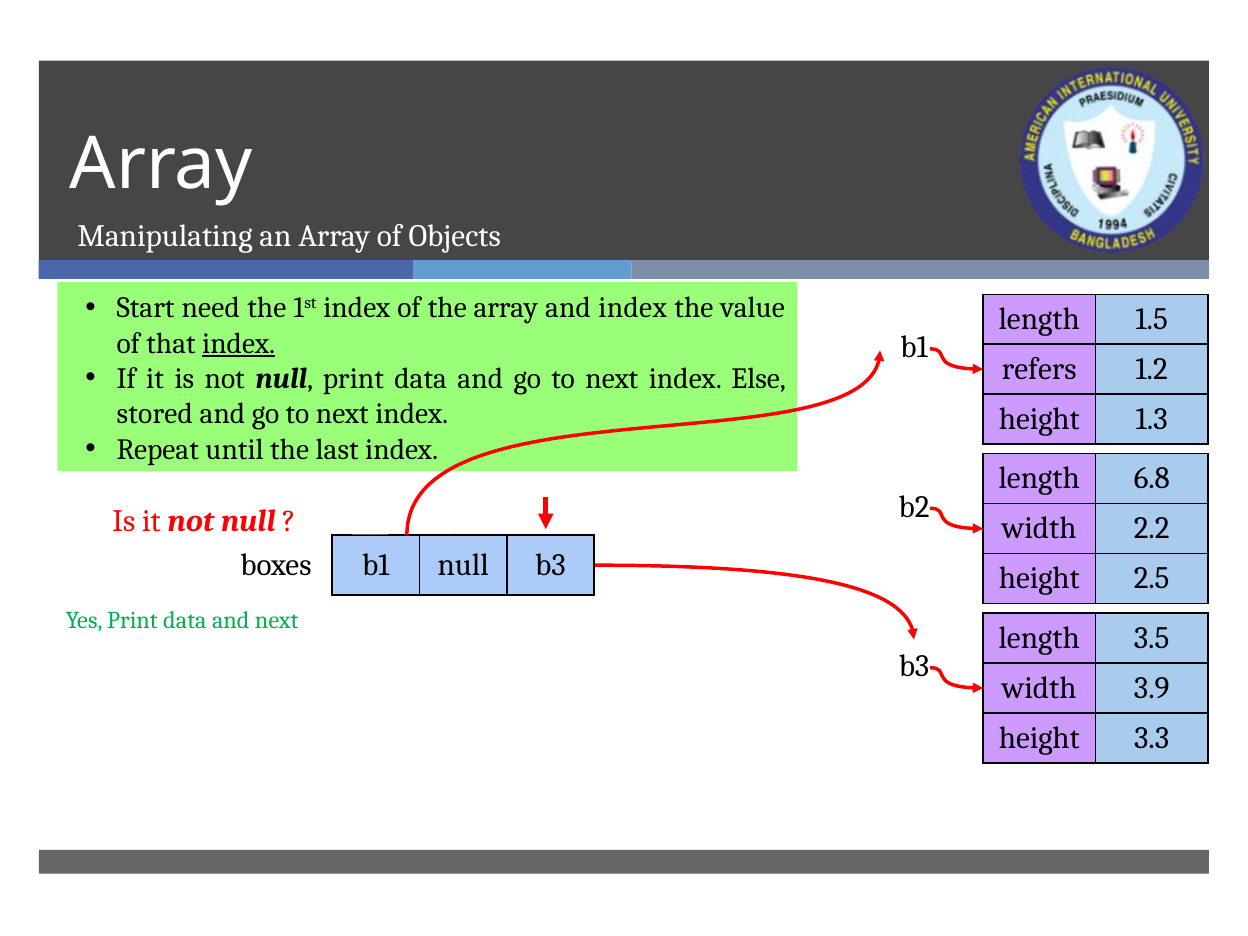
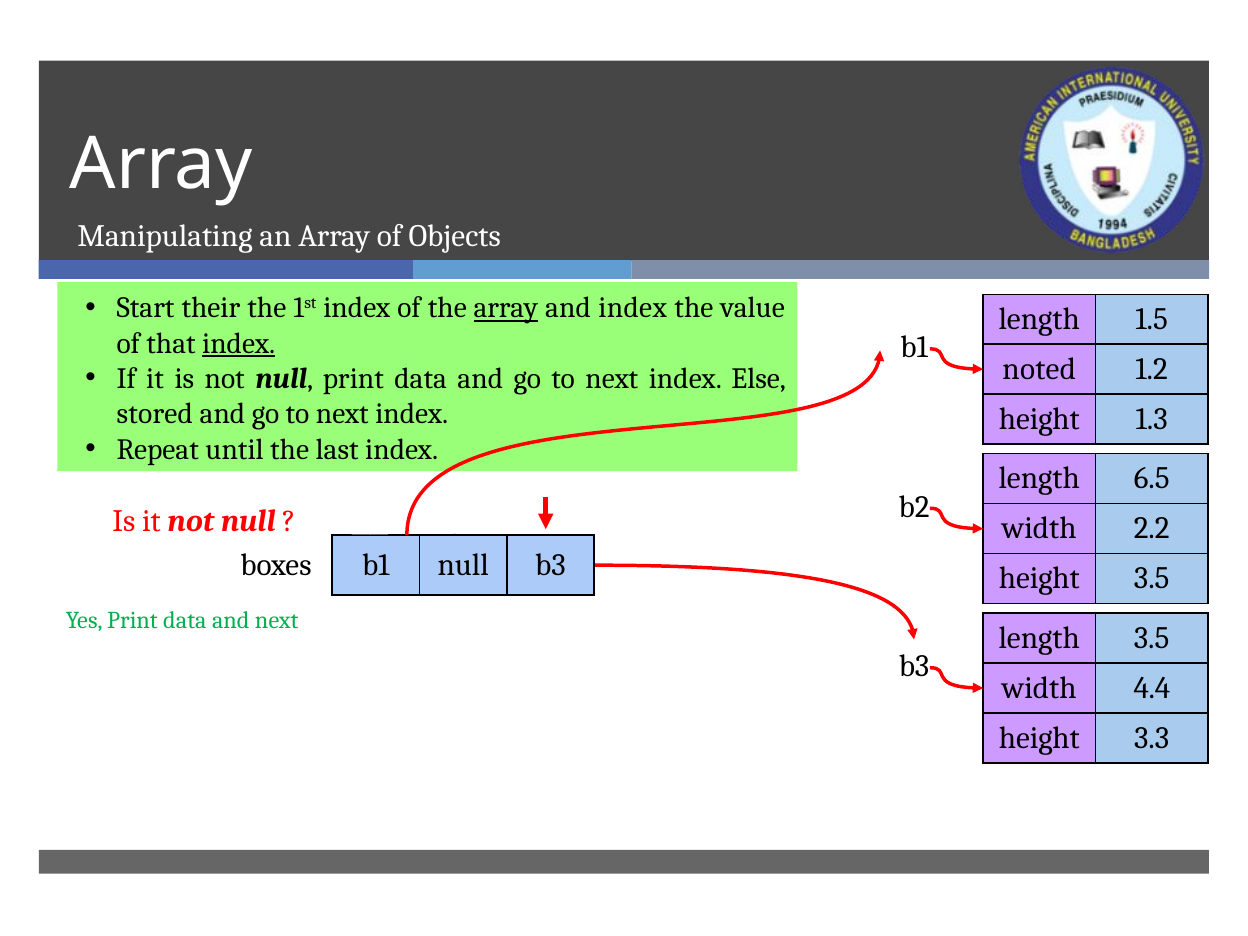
need: need -> their (211, 308)
array underline: none -> present (506, 308)
refers: refers -> noted (1039, 369)
6.8: 6.8 -> 6.5 (1152, 479)
height 2.5: 2.5 -> 3.5 (1152, 578)
3.9: 3.9 -> 4.4 (1152, 688)
